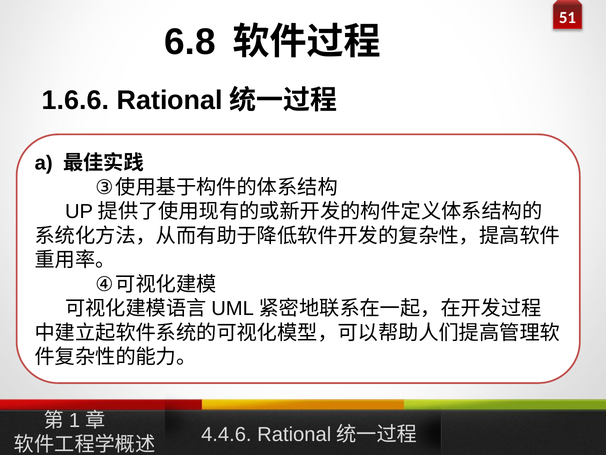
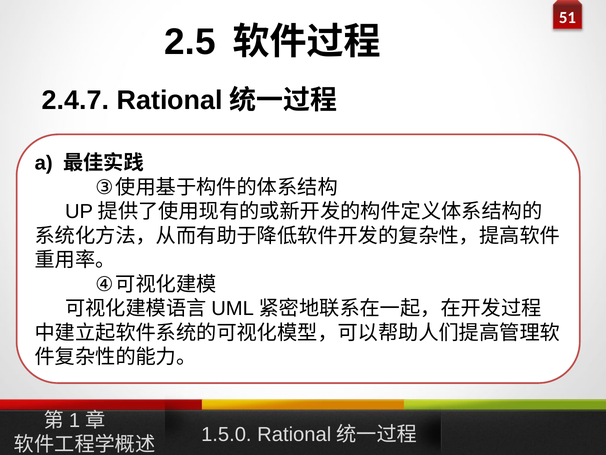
6.8: 6.8 -> 2.5 (190, 42)
1.6.6: 1.6.6 -> 2.4.7 (75, 100)
4.4.6: 4.4.6 -> 1.5.0 (226, 434)
